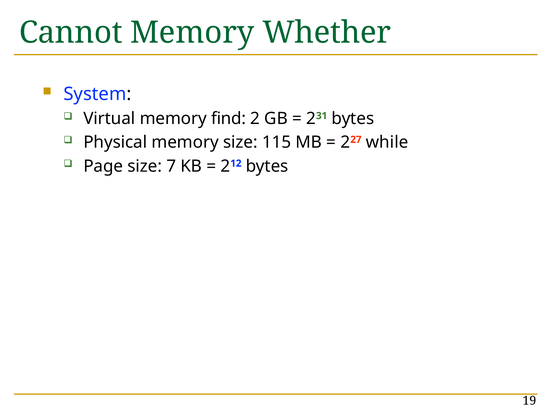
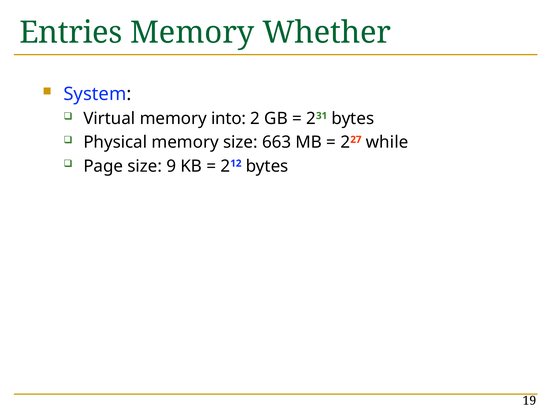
Cannot: Cannot -> Entries (71, 33)
find: find -> into (229, 119)
115: 115 -> 663 (277, 142)
7: 7 -> 9 (171, 166)
